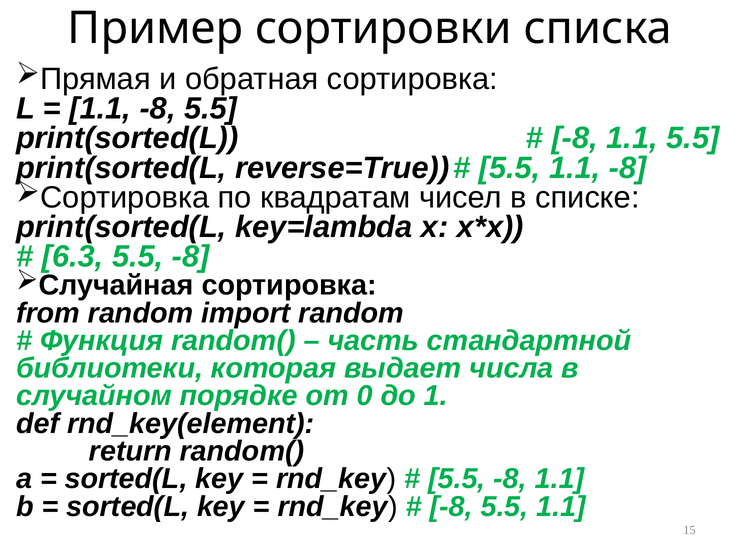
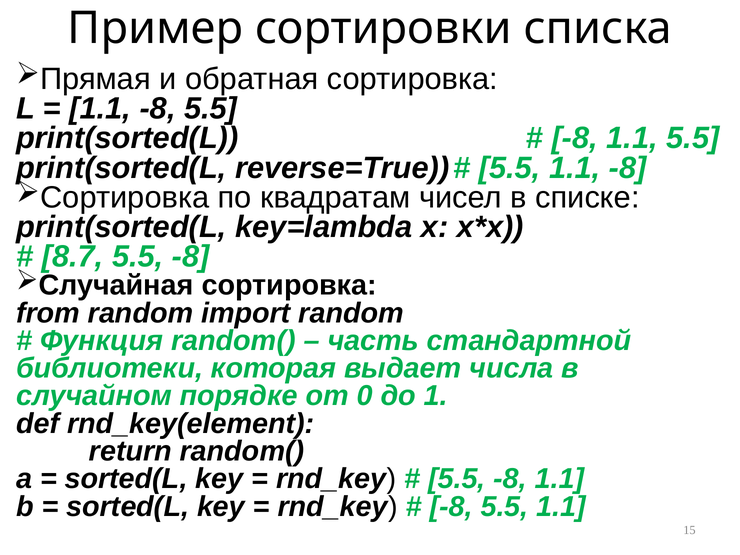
6.3: 6.3 -> 8.7 (73, 257)
